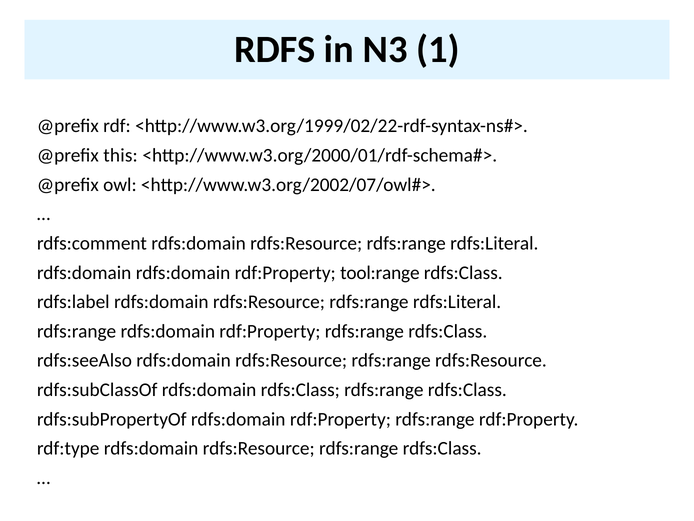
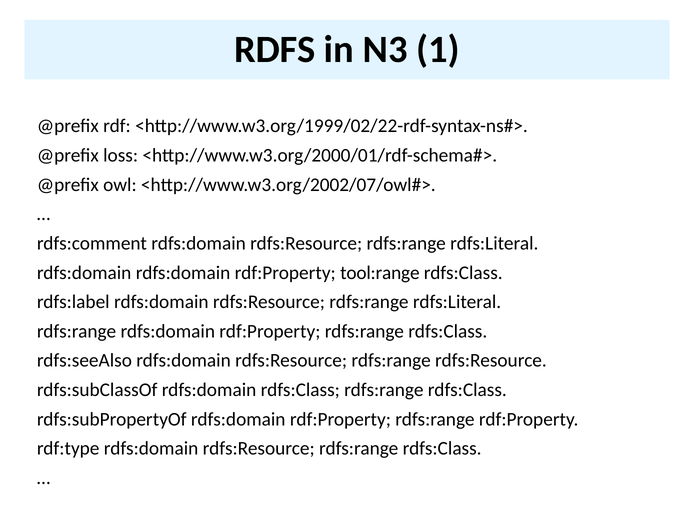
this: this -> loss (121, 155)
